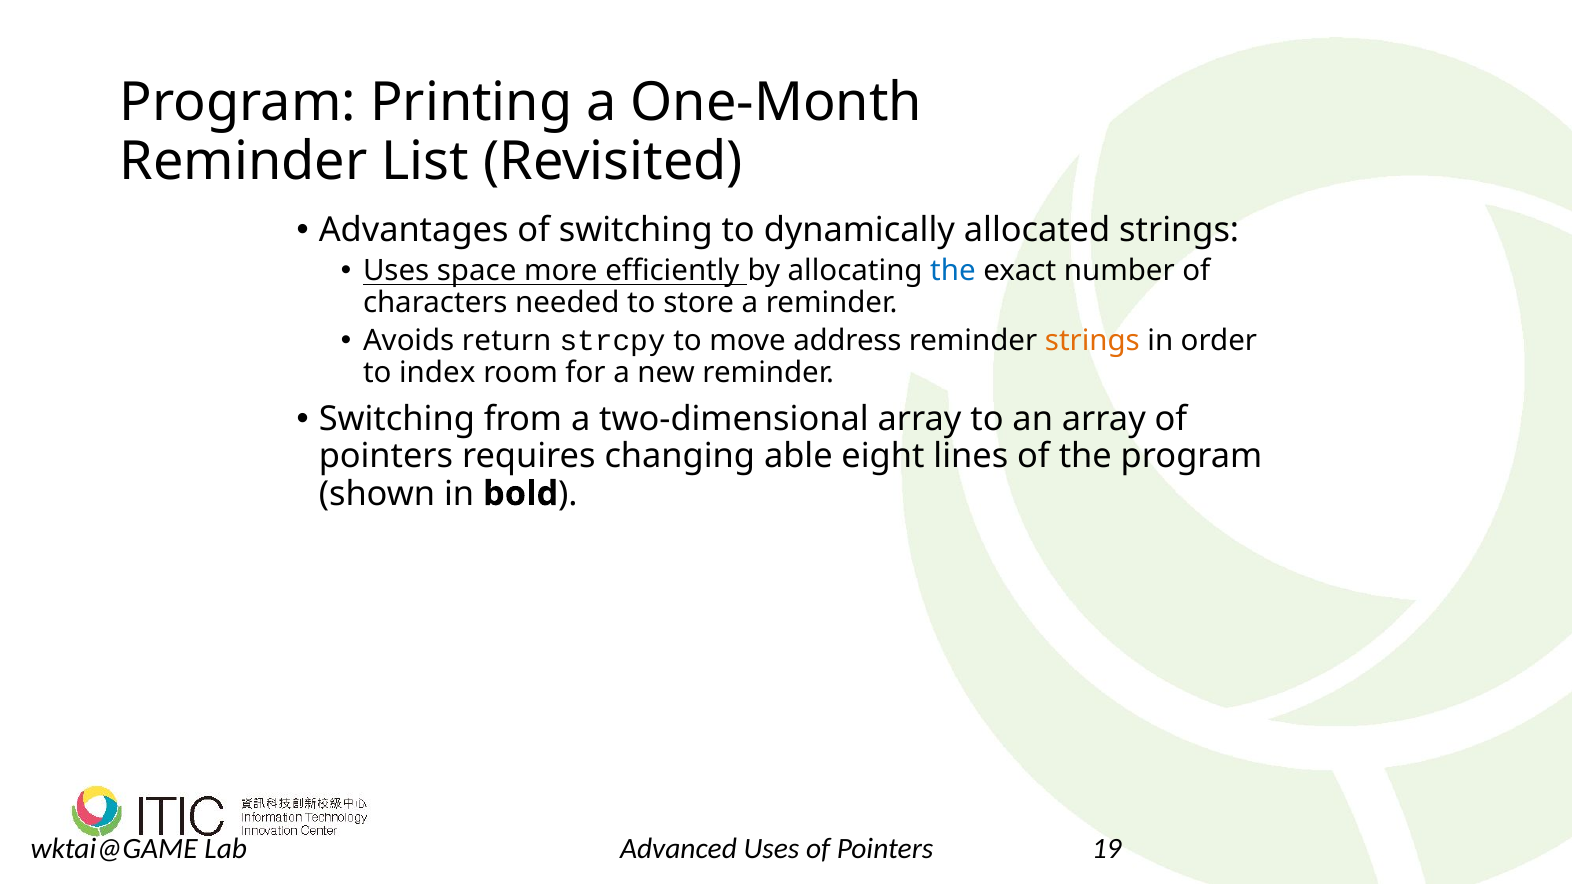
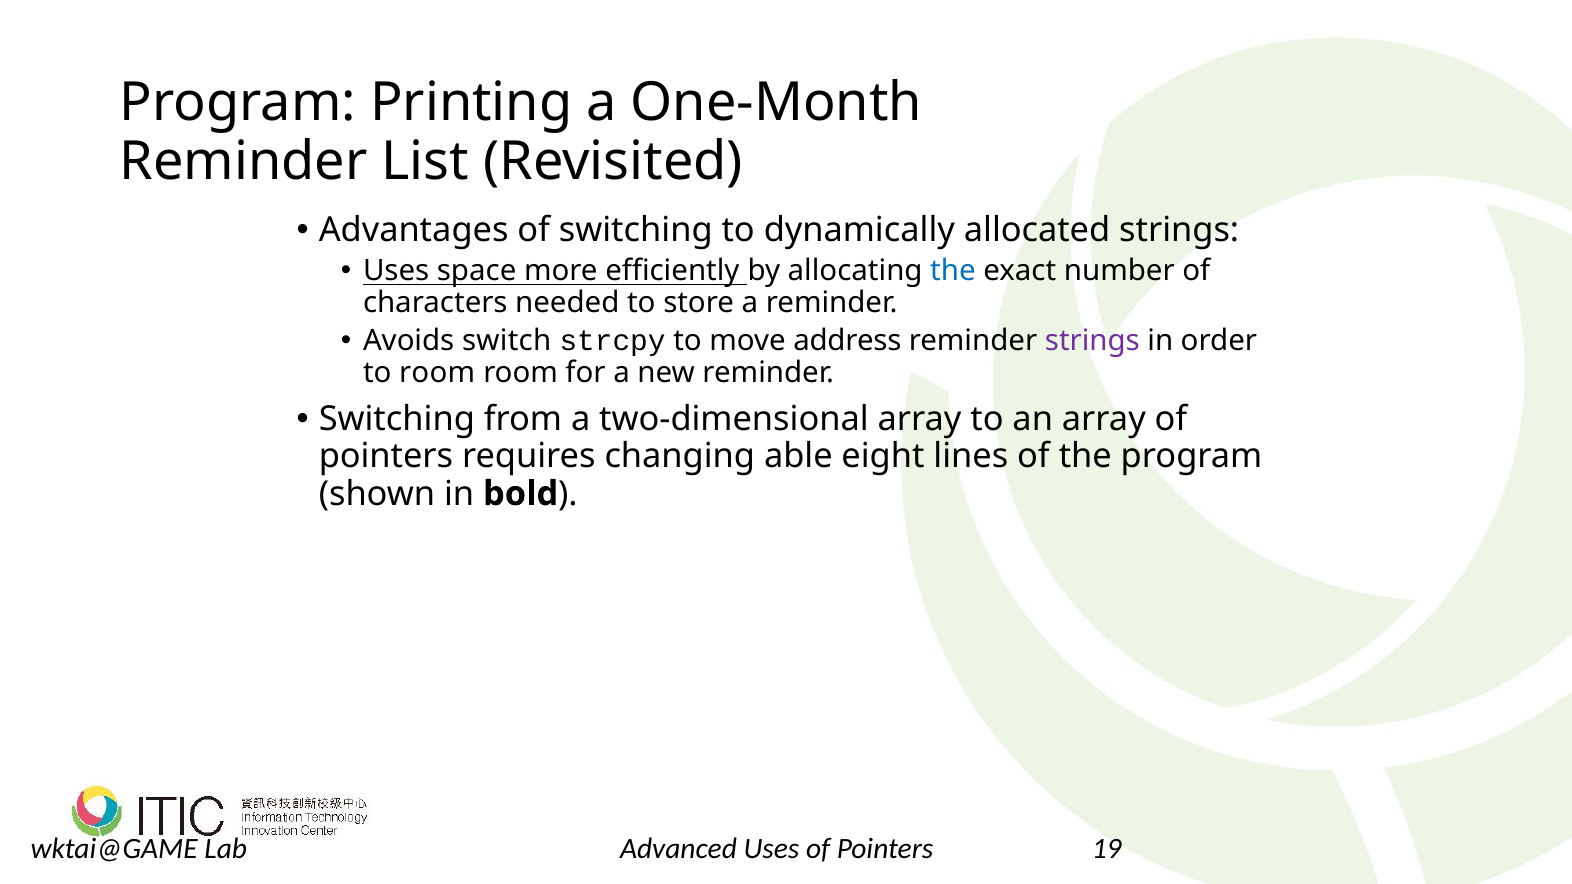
return: return -> switch (507, 341)
strings colour: orange -> purple (1092, 341)
to index: index -> room (437, 373)
